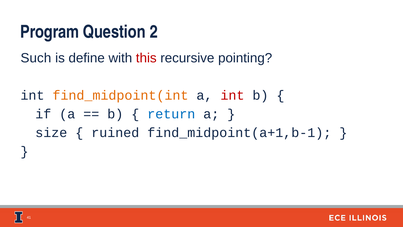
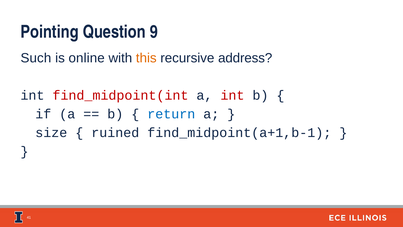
Program: Program -> Pointing (50, 32)
2: 2 -> 9 (154, 32)
define: define -> online (87, 58)
this colour: red -> orange (146, 58)
pointing: pointing -> address (245, 58)
find_midpoint(int colour: orange -> red (120, 95)
